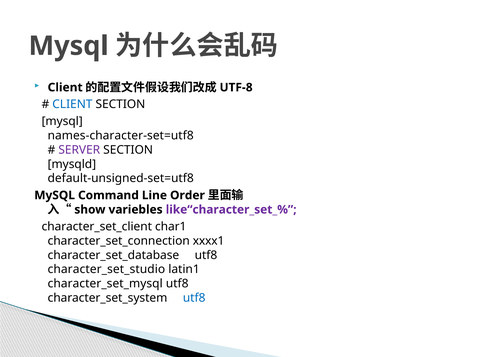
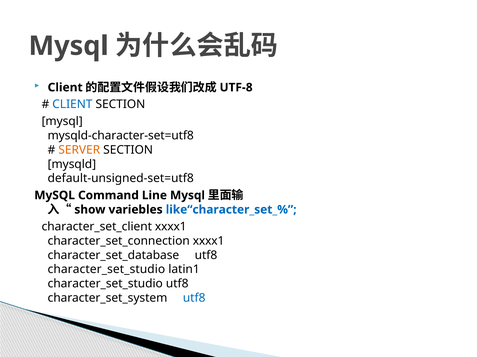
names-character-set=utf8: names-character-set=utf8 -> mysqld-character-set=utf8 (121, 136)
SERVER colour: purple -> orange (79, 150)
Line Order: Order -> Mysql (187, 196)
like“character_set_% colour: purple -> blue (231, 210)
character_set_client char1: char1 -> xxxx1 (171, 227)
character_set_mysql: character_set_mysql -> character_set_studio (105, 284)
